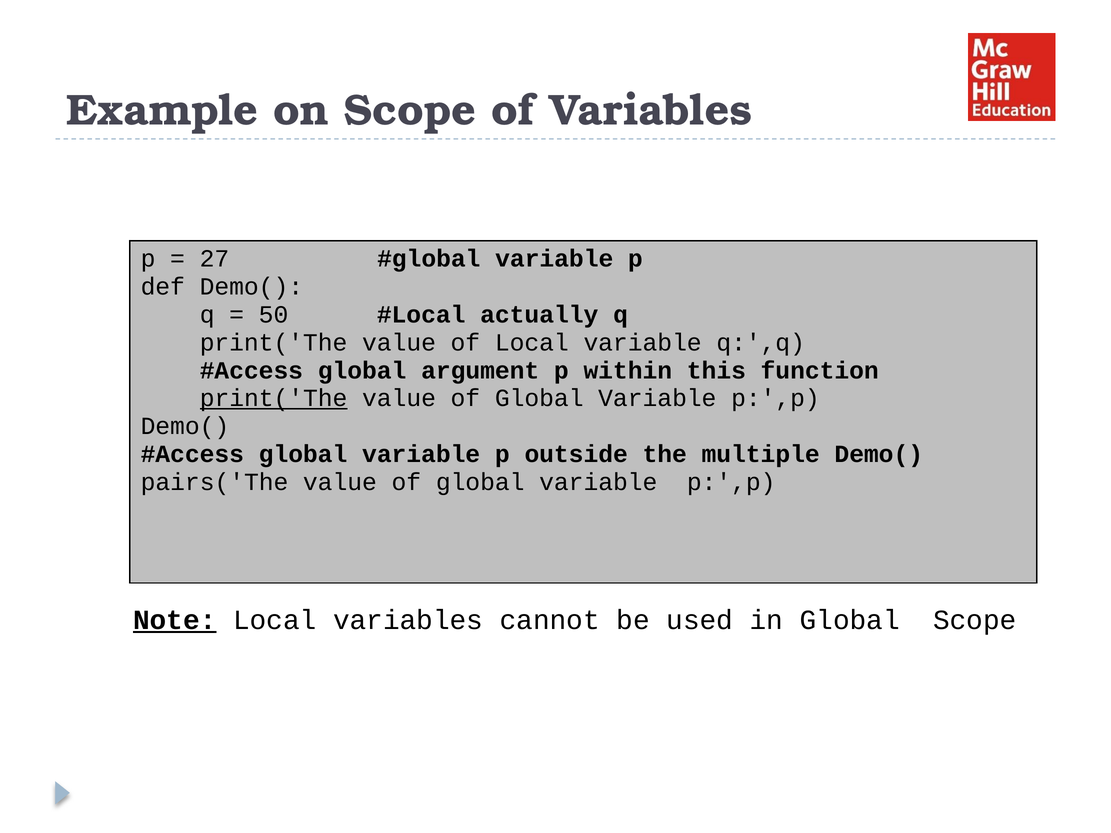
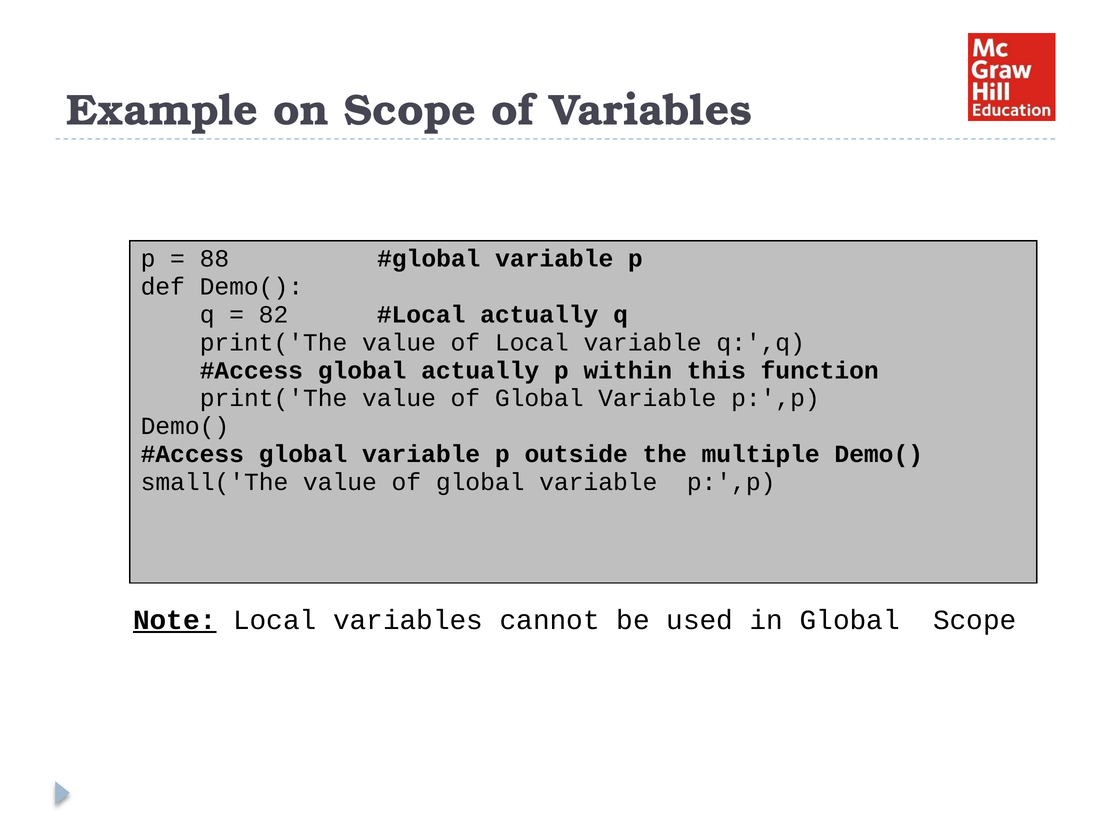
27: 27 -> 88 (214, 259)
50: 50 -> 82 (274, 315)
global argument: argument -> actually (480, 370)
print('The underline: present -> none (274, 398)
pairs('The: pairs('The -> small('The (215, 482)
